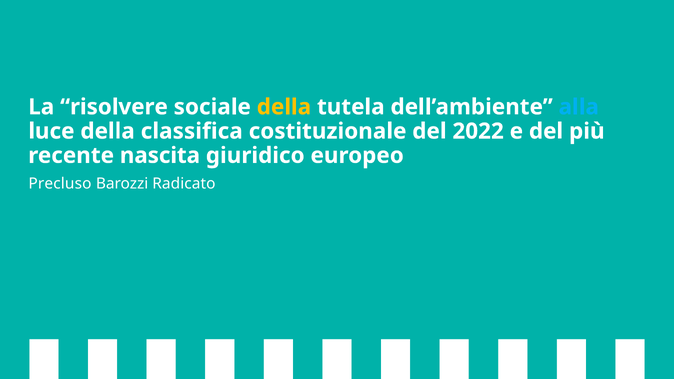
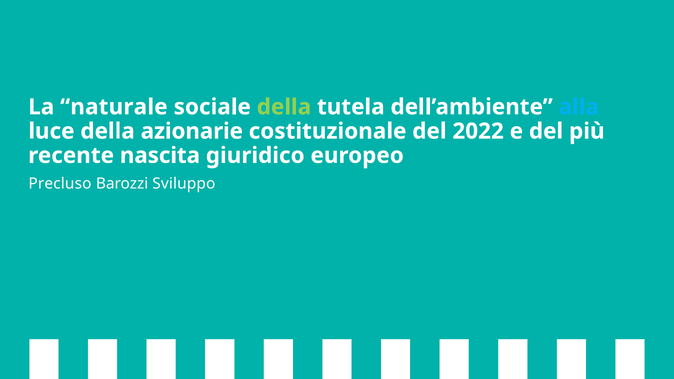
risolvere: risolvere -> naturale (114, 107)
della colour: yellow -> light green (284, 107)
classifica: classifica -> azionarie (192, 131)
Radicato: Radicato -> Sviluppo (184, 184)
